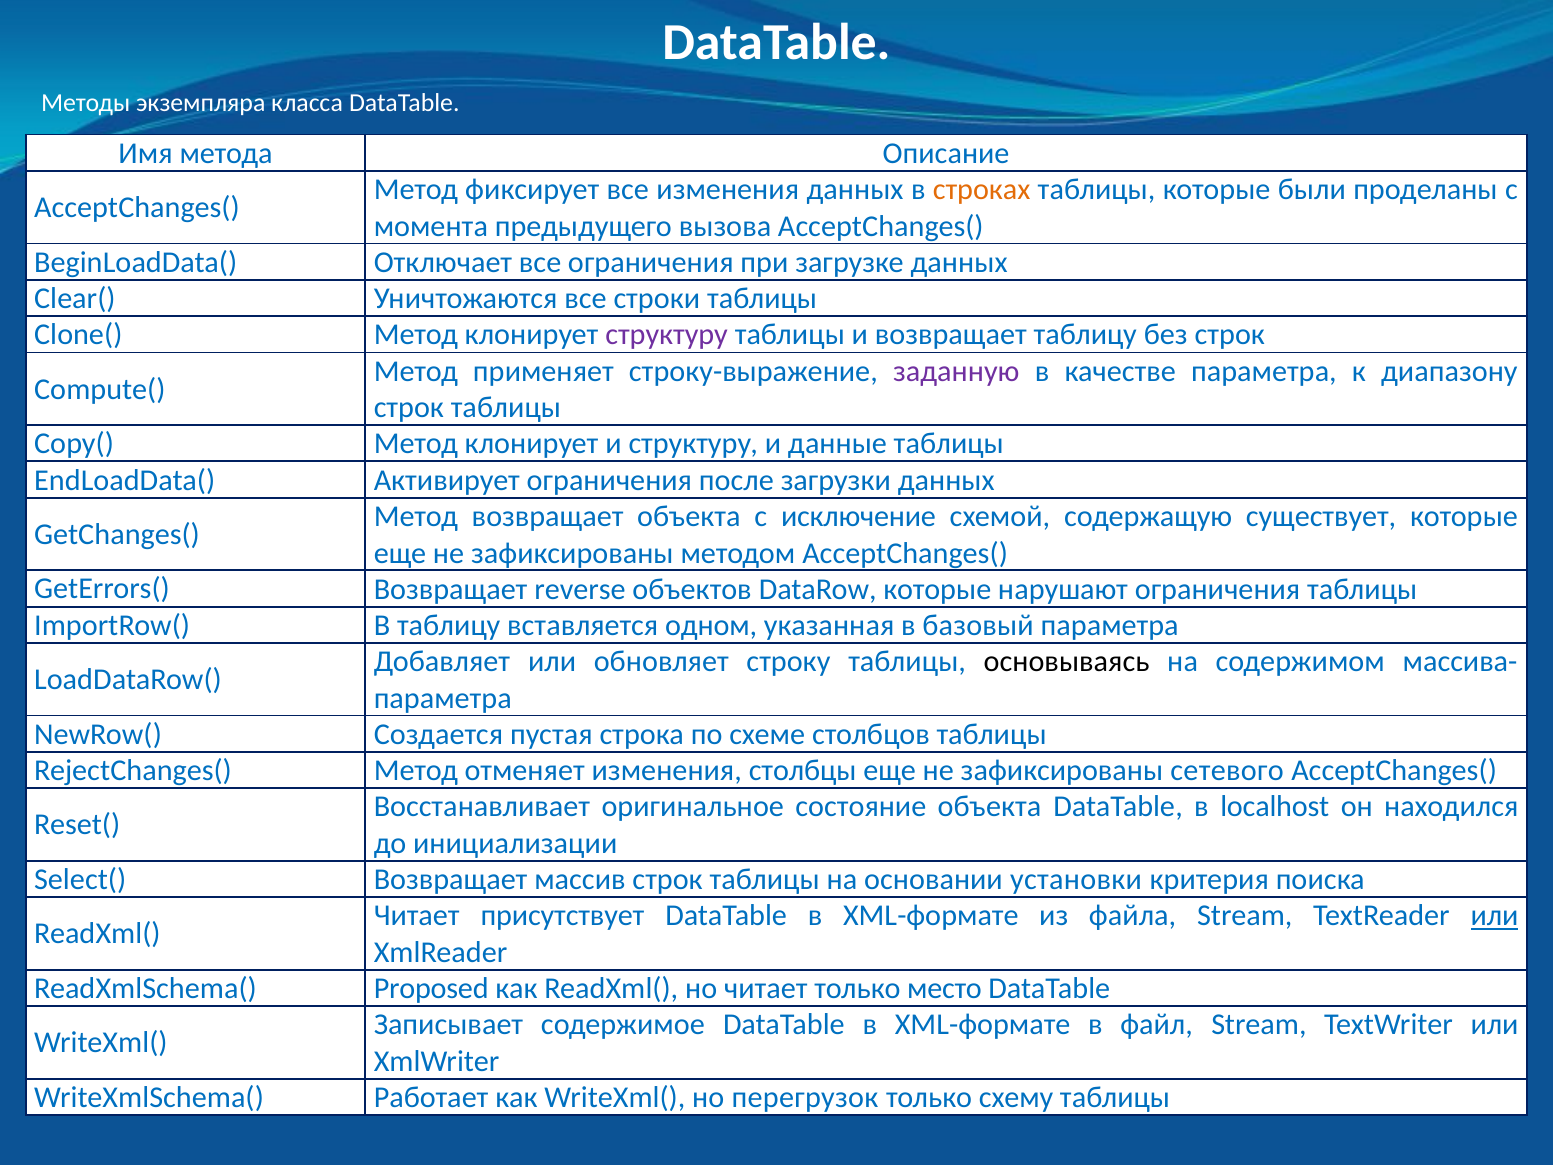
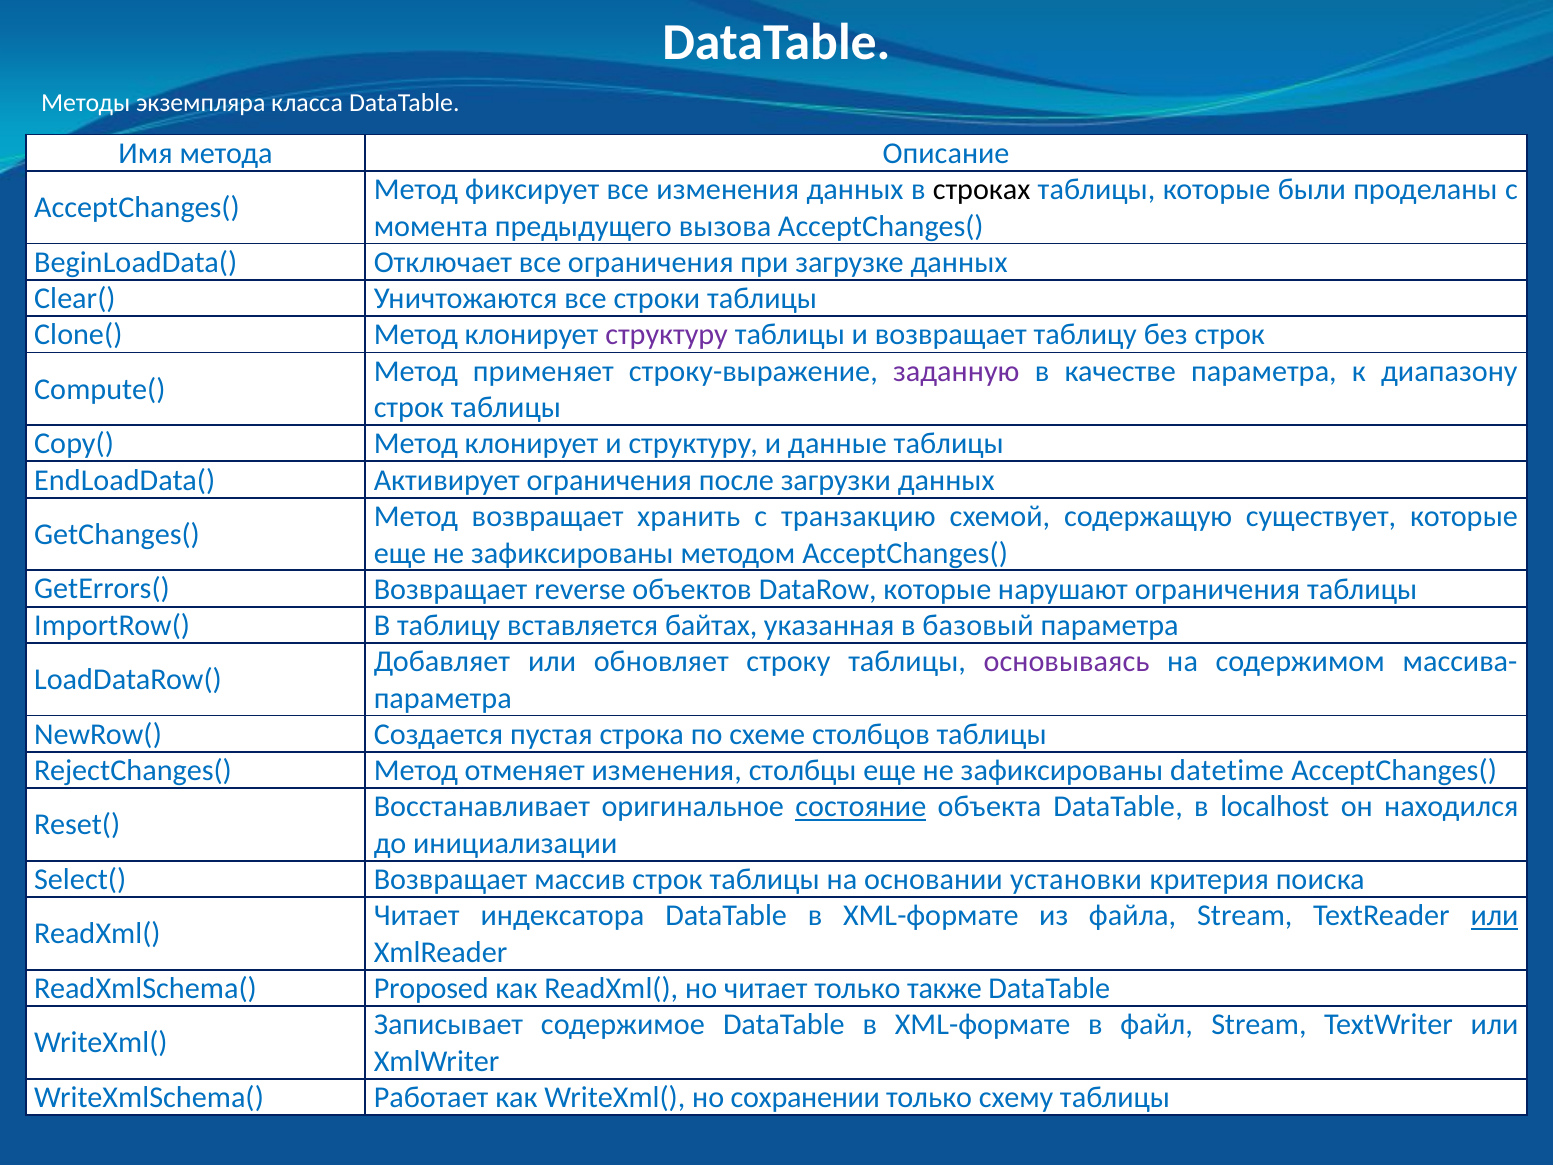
строках colour: orange -> black (982, 190)
возвращает объекта: объекта -> хранить (689, 516)
исключение: исключение -> транзакцию (858, 516)
одном: одном -> байтах (711, 625)
основываясь colour: black -> purple (1067, 662)
сетевого: сетевого -> datetime (1227, 770)
состояние underline: none -> present (861, 807)
присутствует: присутствует -> индексатора (562, 916)
место: место -> также (945, 988)
перегрузок: перегрузок -> сохранении (805, 1097)
